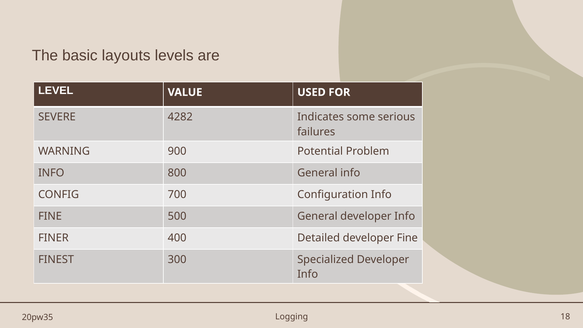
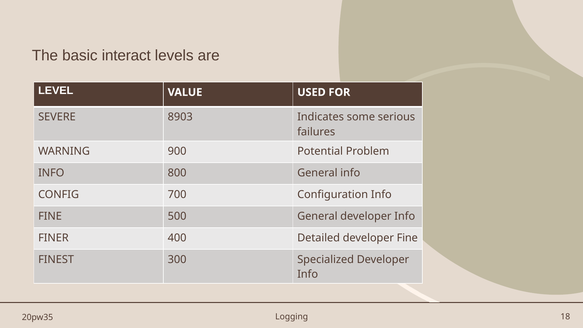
layouts: layouts -> interact (126, 56)
4282: 4282 -> 8903 (180, 117)
